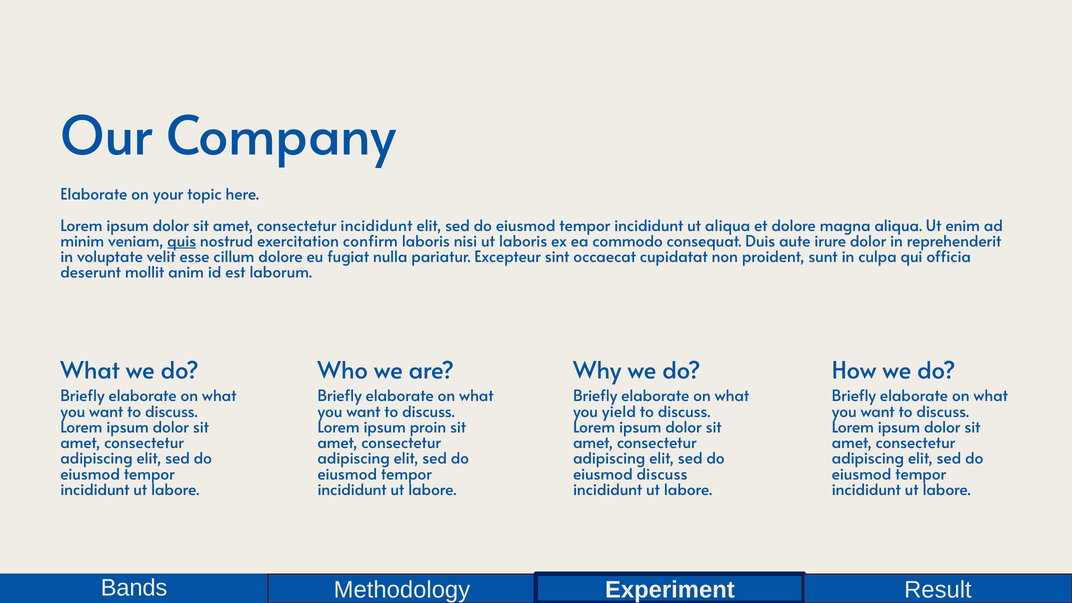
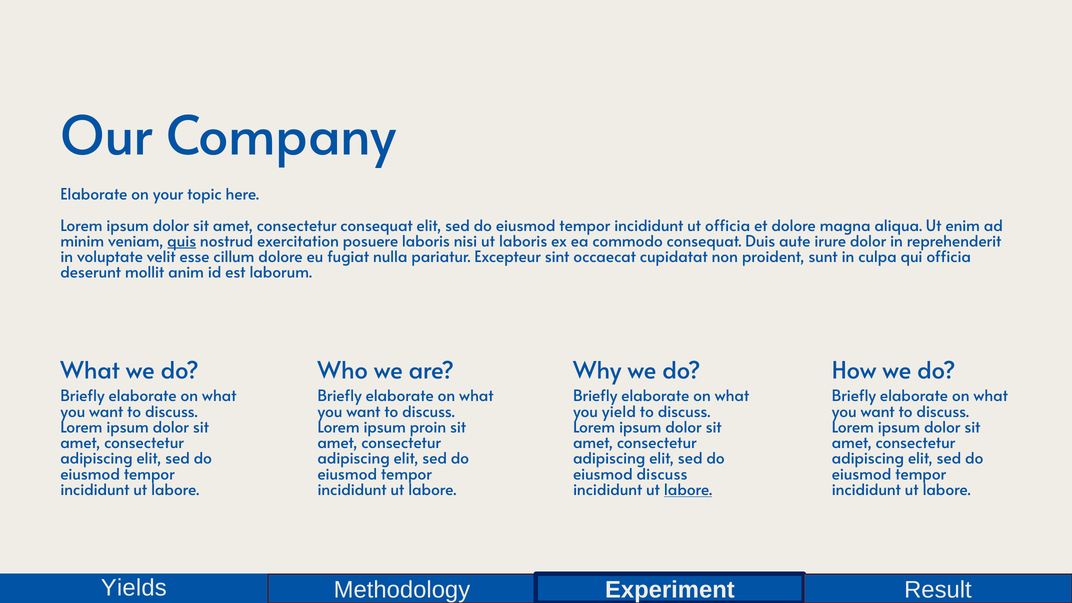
consectetur incididunt: incididunt -> consequat (377, 226)
ut aliqua: aliqua -> officia (728, 226)
confirm: confirm -> posuere (370, 241)
labore underline: none -> present (688, 490)
Bands: Bands -> Yields (134, 588)
